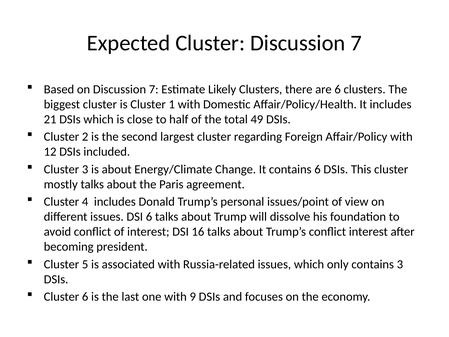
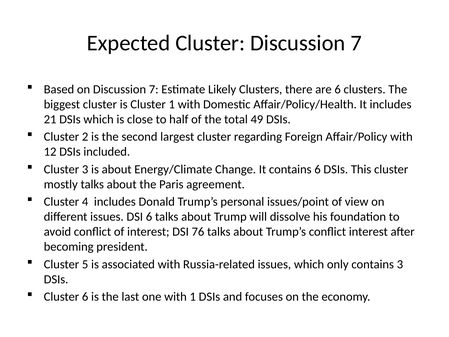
16: 16 -> 76 (198, 232)
with 9: 9 -> 1 (193, 297)
